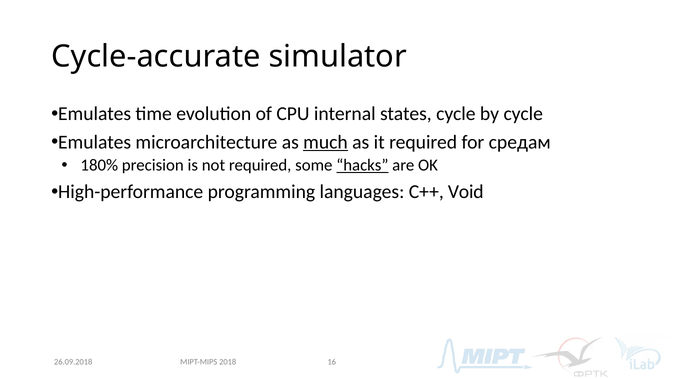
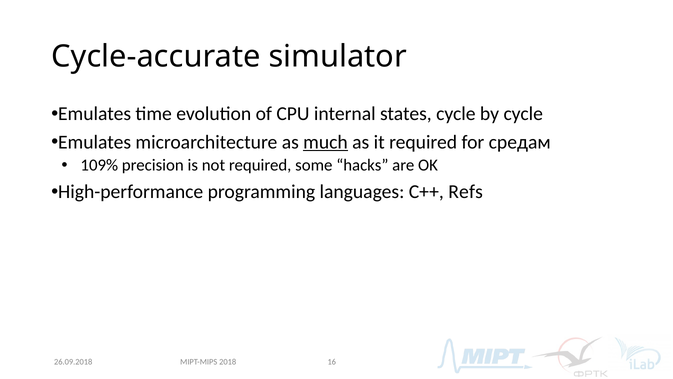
180%: 180% -> 109% (99, 165)
hacks underline: present -> none (362, 165)
Void: Void -> Refs (466, 192)
